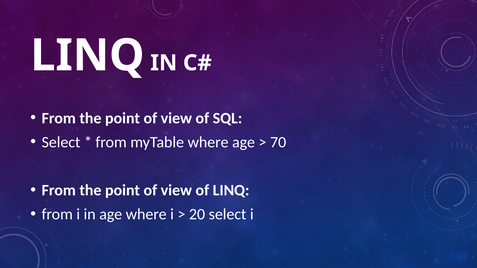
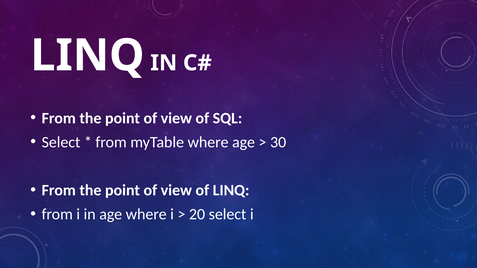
70: 70 -> 30 (278, 142)
